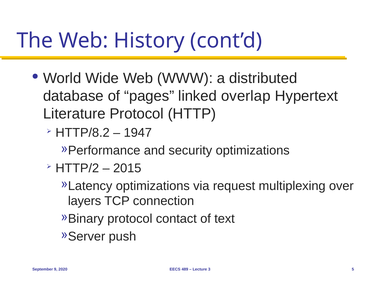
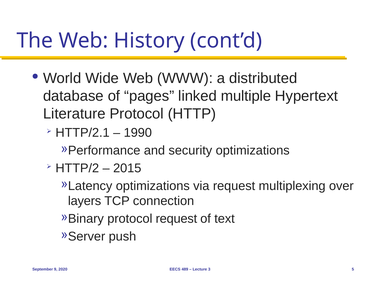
overlap: overlap -> multiple (246, 96)
HTTP/8.2: HTTP/8.2 -> HTTP/2.1 (83, 133)
1947: 1947 -> 1990 (138, 133)
protocol contact: contact -> request (176, 219)
